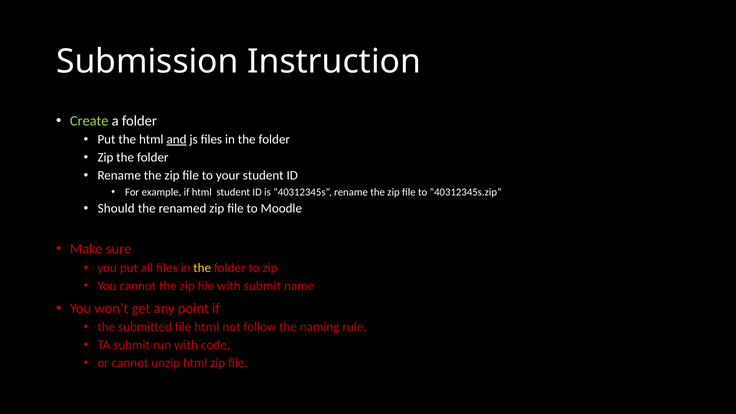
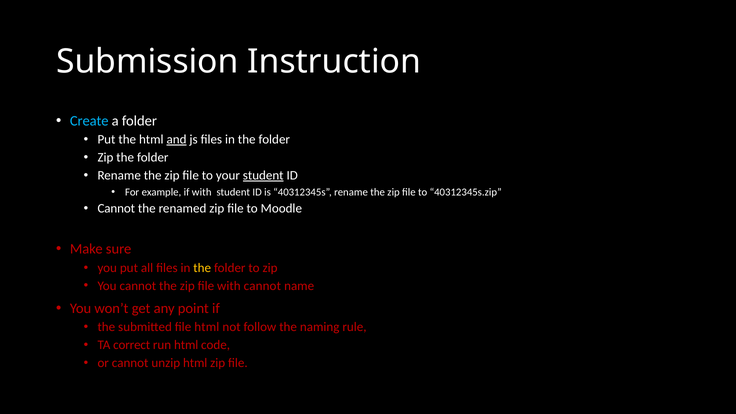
Create colour: light green -> light blue (89, 121)
student underline: none -> present (263, 175)
if html: html -> with (202, 192)
Should: Should -> Cannot (116, 209)
with submit: submit -> cannot (262, 286)
TA submit: submit -> correct (132, 345)
run with: with -> html (186, 345)
